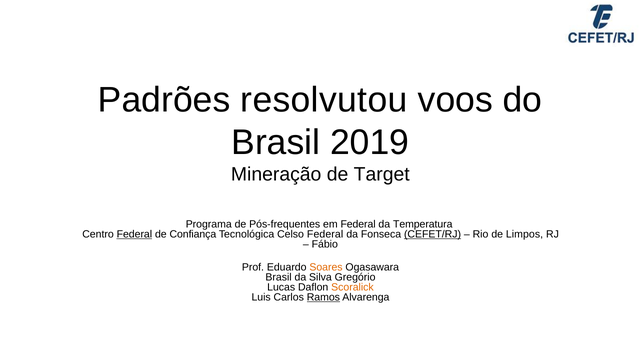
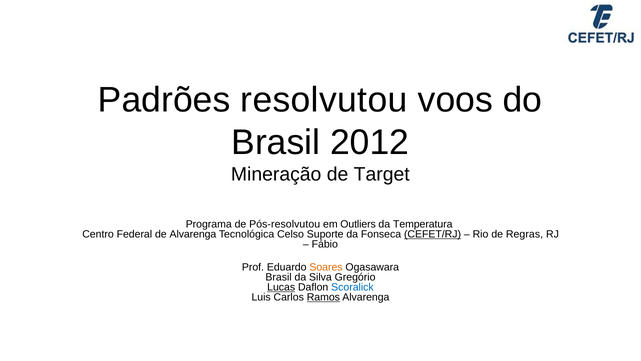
2019: 2019 -> 2012 (370, 142)
Pós-frequentes: Pós-frequentes -> Pós-resolvutou (285, 224)
em Federal: Federal -> Outliers (358, 224)
Federal underline: present -> none (134, 234)
de Confiança: Confiança -> Alvarenga (193, 234)
Celso Federal: Federal -> Suporte (325, 234)
Limpos: Limpos -> Regras (525, 234)
Lucas underline: none -> present (281, 287)
Scoralick colour: orange -> blue (352, 287)
